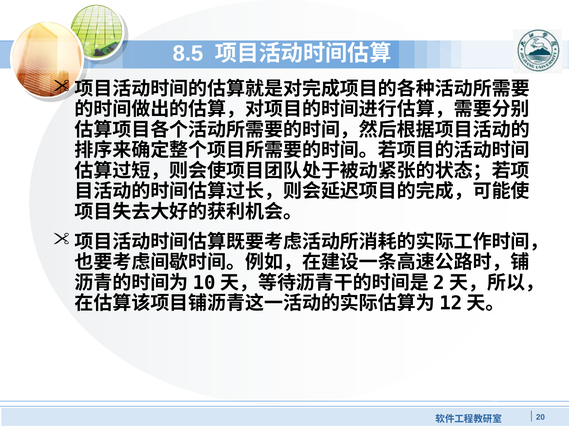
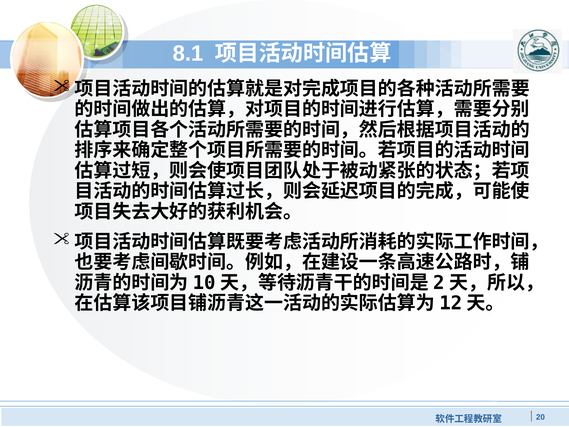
8.5: 8.5 -> 8.1 (188, 54)
